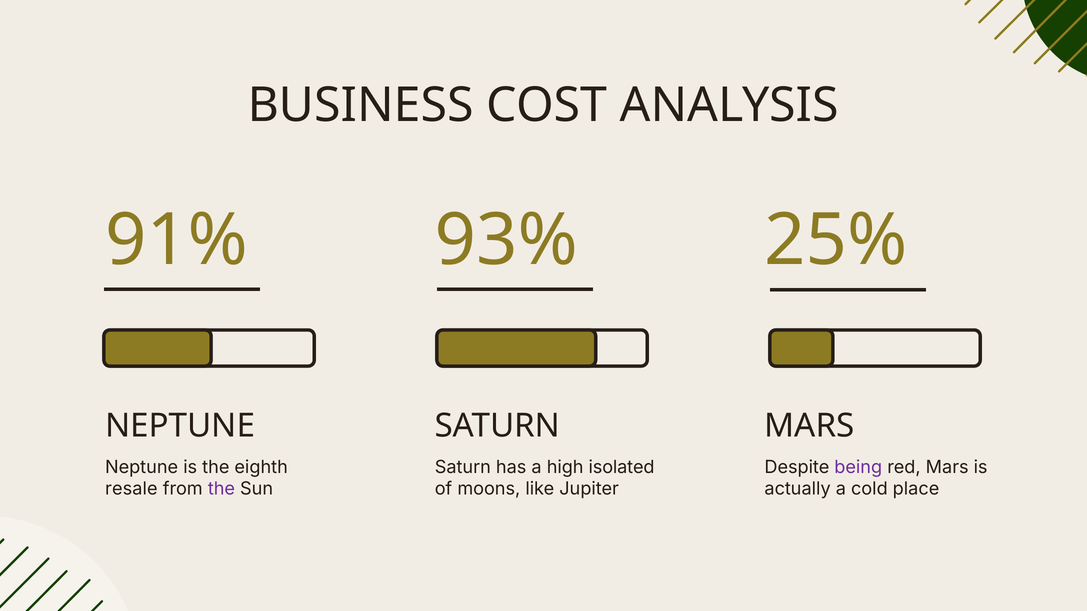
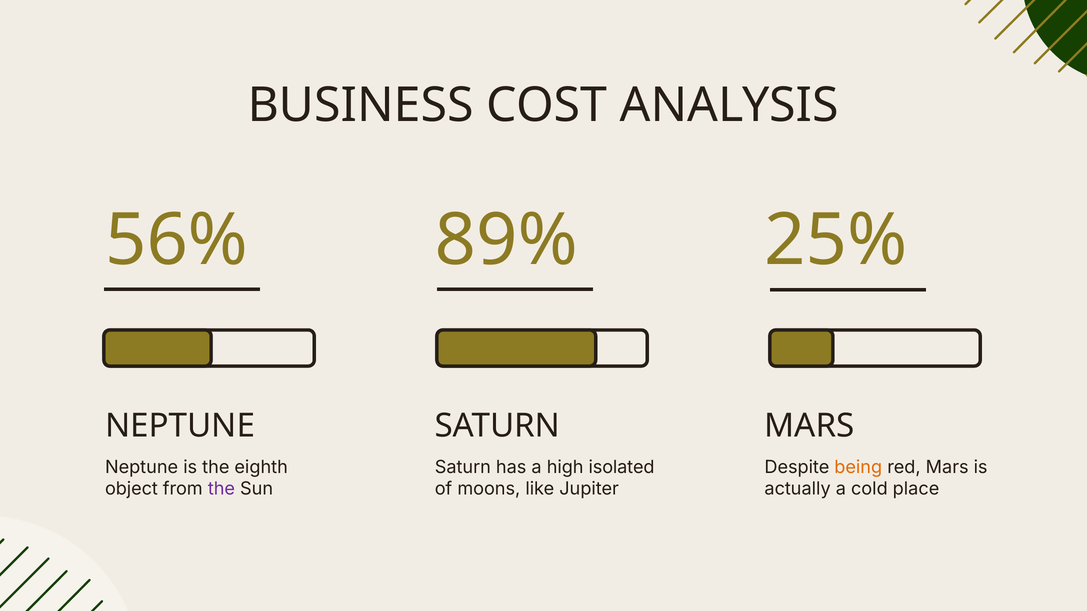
91%: 91% -> 56% (177, 241)
93%: 93% -> 89% (506, 241)
being colour: purple -> orange (858, 468)
resale: resale -> object (131, 489)
